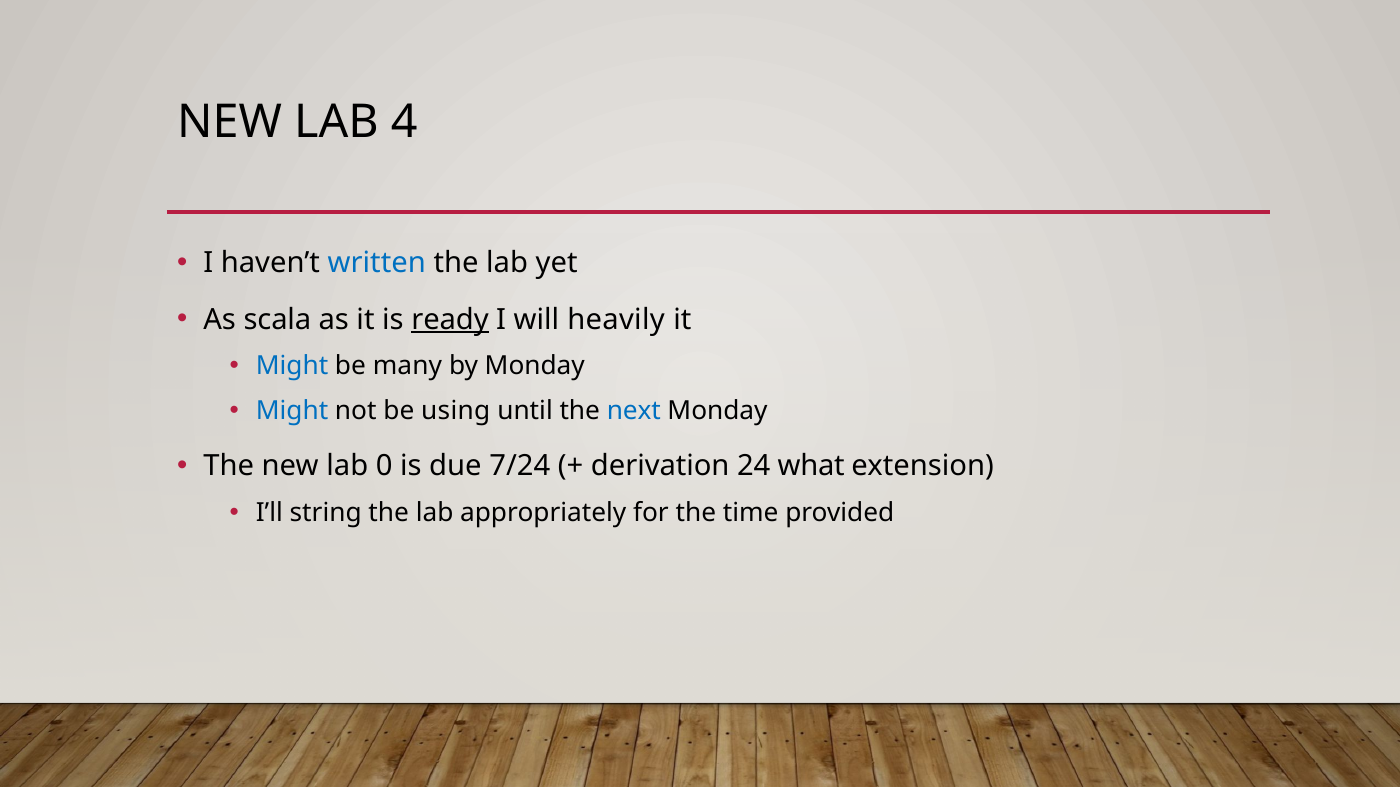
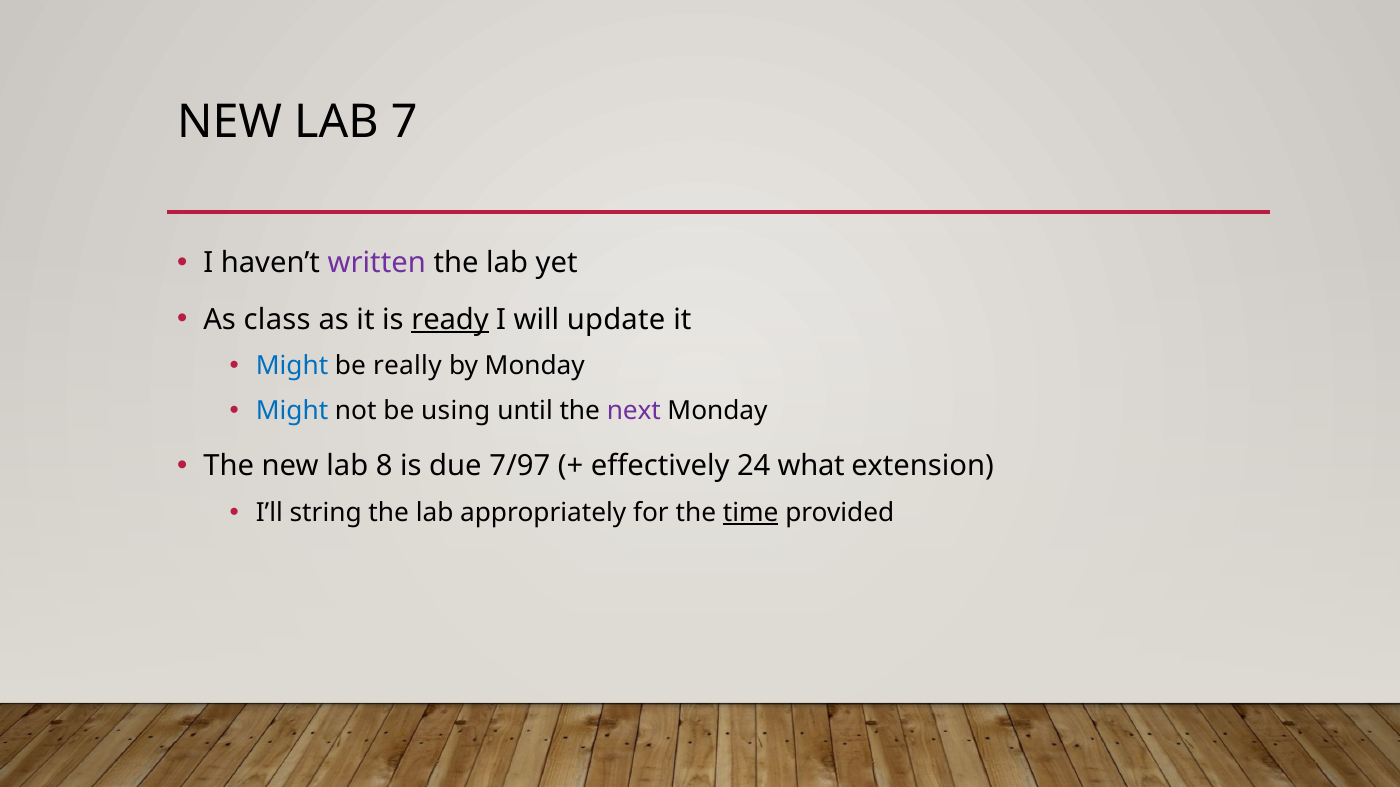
4: 4 -> 7 (404, 123)
written colour: blue -> purple (377, 263)
scala: scala -> class (277, 320)
heavily: heavily -> update (616, 320)
many: many -> really (407, 366)
next colour: blue -> purple (634, 411)
0: 0 -> 8 (384, 467)
7/24: 7/24 -> 7/97 (520, 467)
derivation: derivation -> effectively (660, 467)
time underline: none -> present (751, 513)
